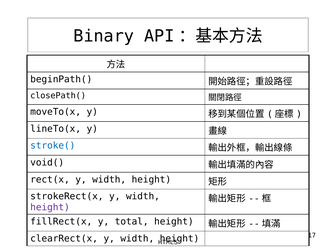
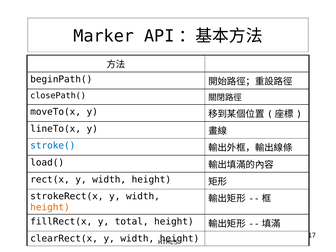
Binary: Binary -> Marker (104, 36)
void(: void( -> load( (47, 163)
height colour: purple -> orange (50, 207)
